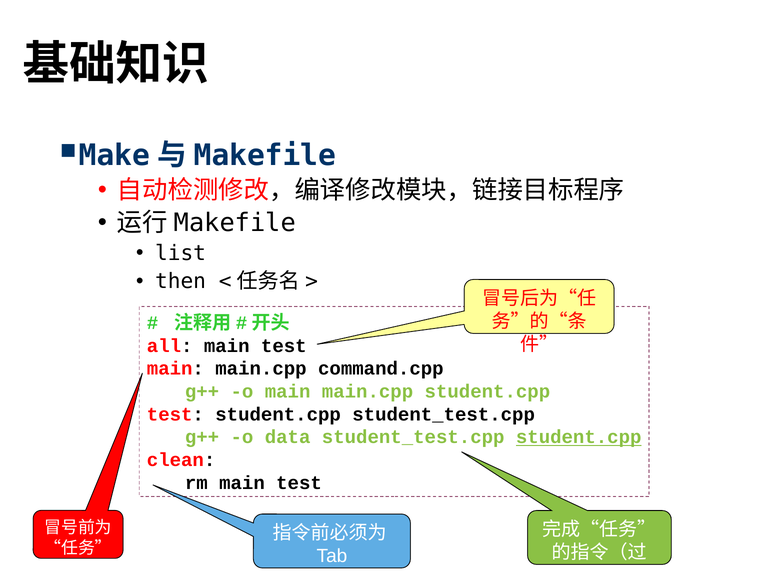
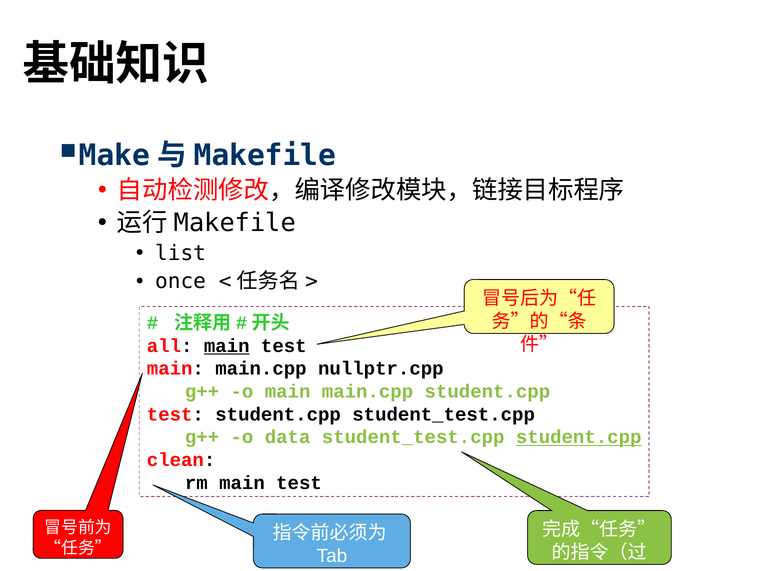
then: then -> once (181, 281)
main underline: none -> present (227, 346)
command.cpp: command.cpp -> nullptr.cpp (381, 368)
